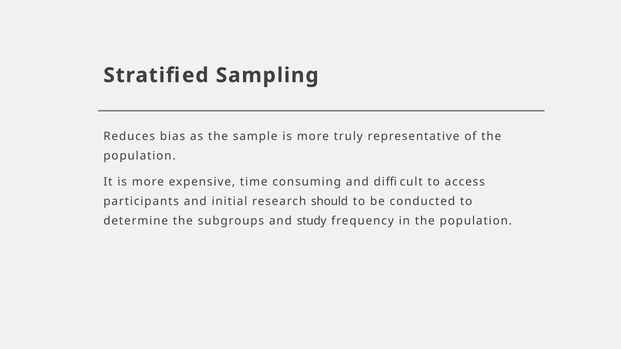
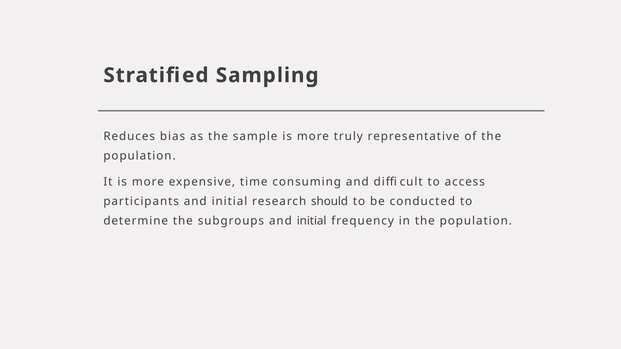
subgroups and study: study -> initial (312, 221)
